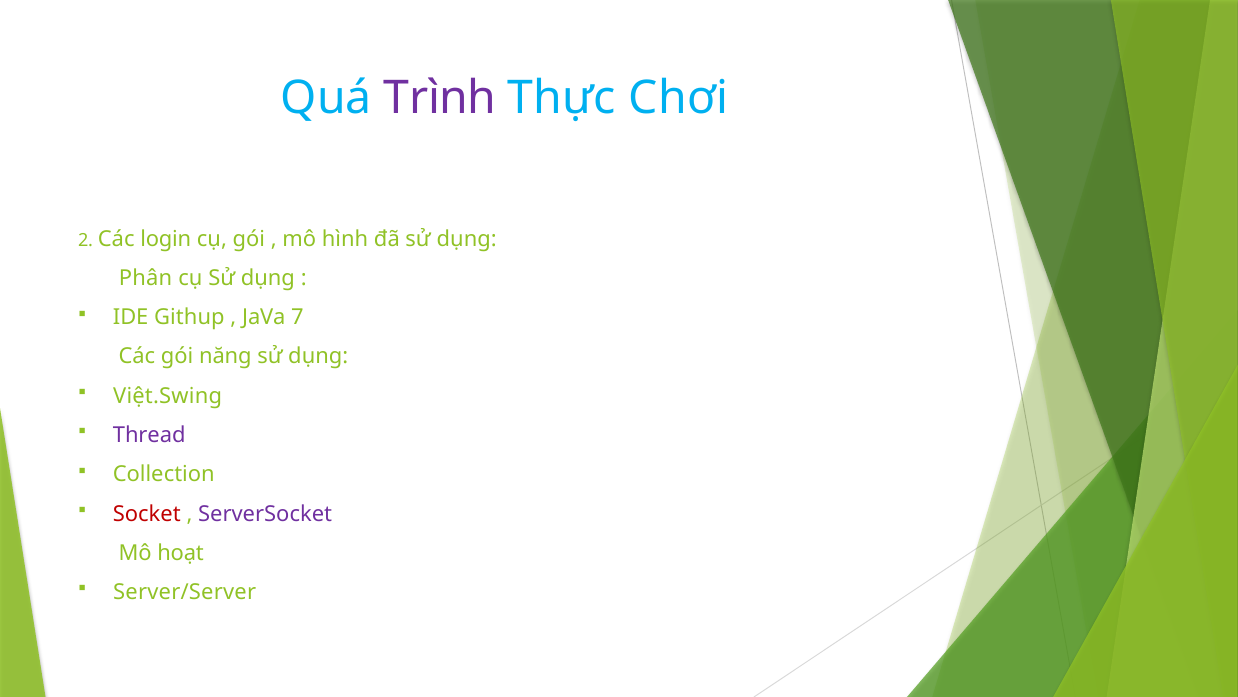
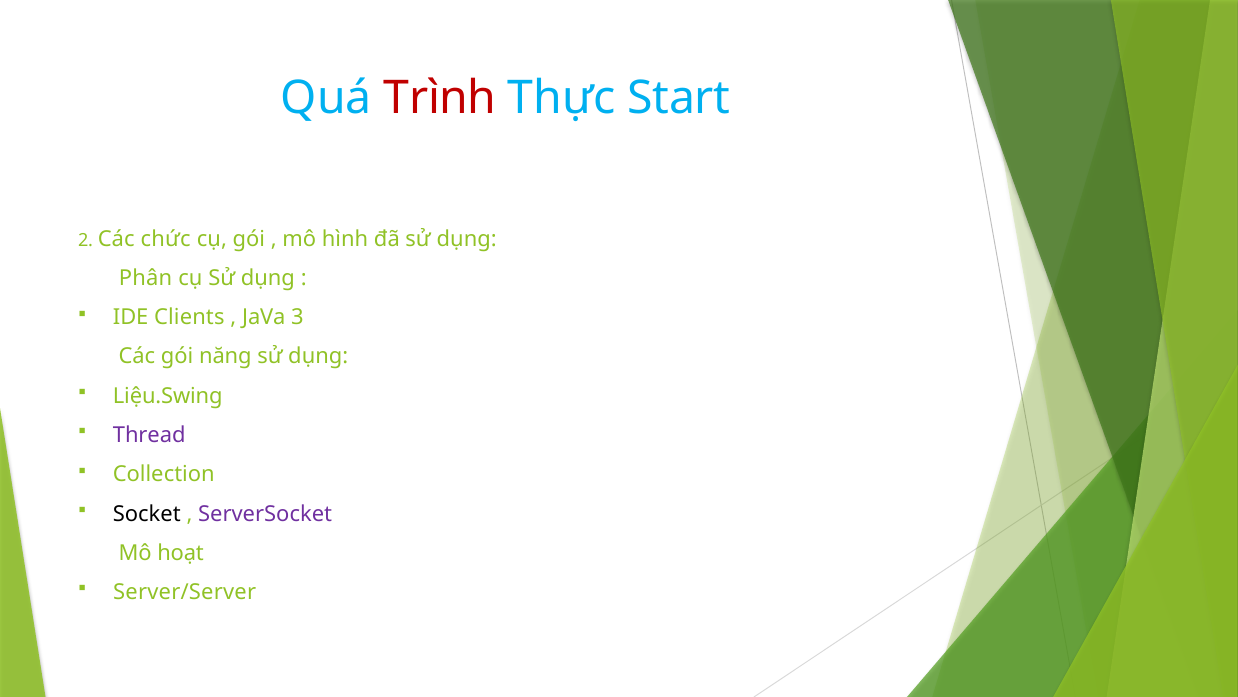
Trình colour: purple -> red (440, 98)
Chơi: Chơi -> Start (679, 98)
login: login -> chức (166, 239)
Githup: Githup -> Clients (189, 317)
7: 7 -> 3 (297, 317)
Việt.Swing: Việt.Swing -> Liệu.Swing (168, 396)
Socket colour: red -> black (147, 513)
